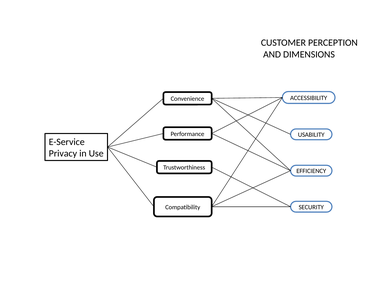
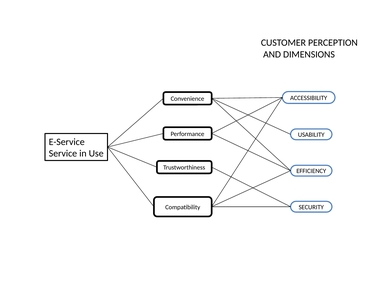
Privacy: Privacy -> Service (63, 154)
